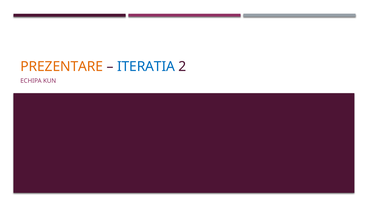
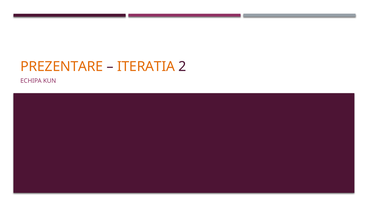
ITERATIA colour: blue -> orange (146, 67)
